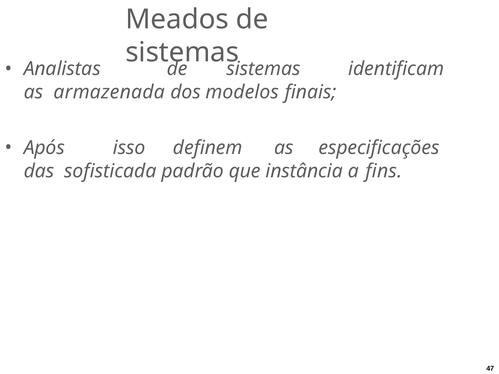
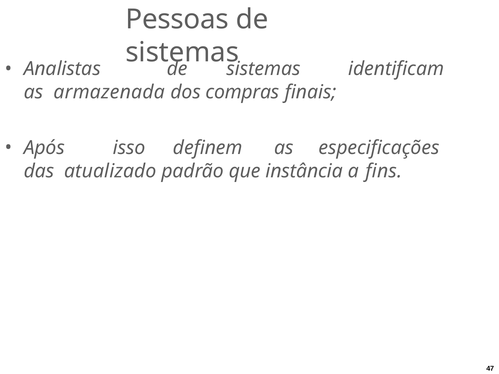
Meados: Meados -> Pessoas (177, 19)
modelos: modelos -> compras (242, 92)
sofisticada: sofisticada -> atualizado (110, 171)
